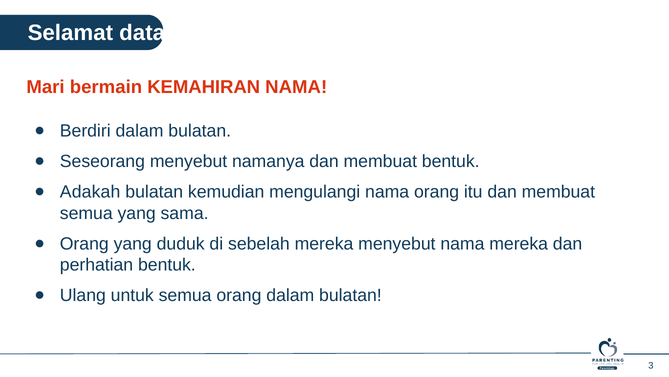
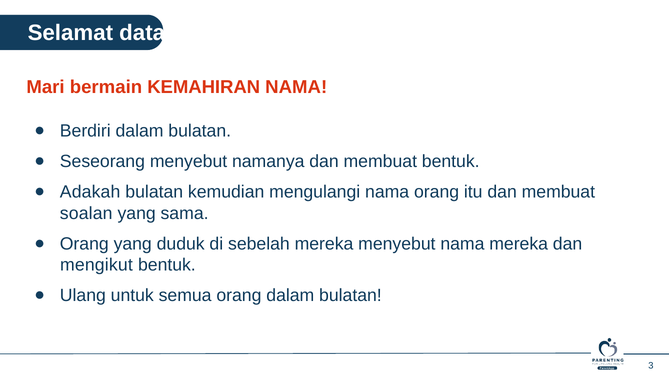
semua: semua -> soalan (86, 213)
perhatian: perhatian -> mengikut (96, 265)
